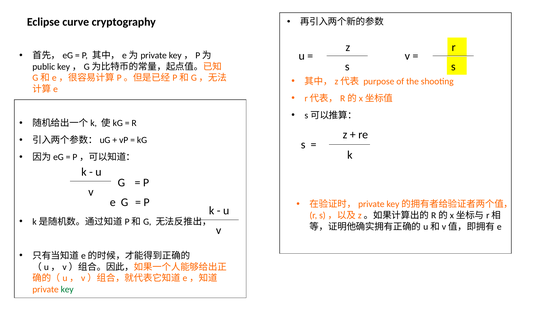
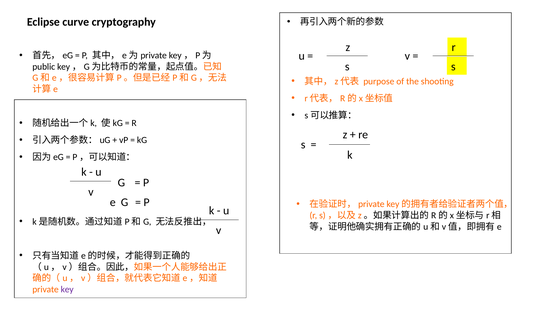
key colour: green -> purple (67, 289)
